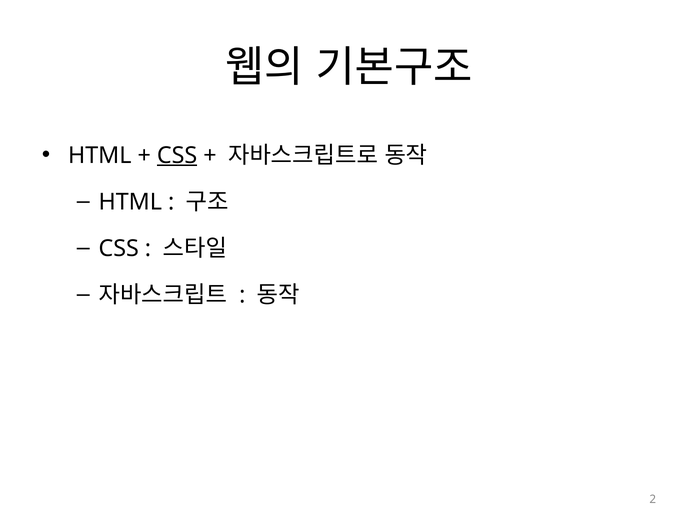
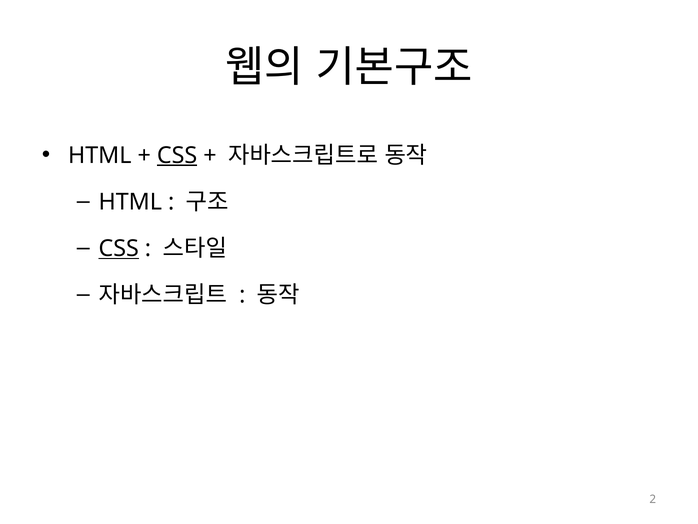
CSS underline: none -> present (119, 248)
